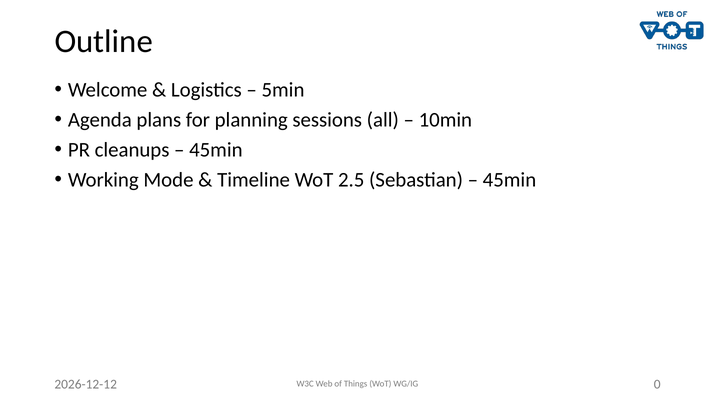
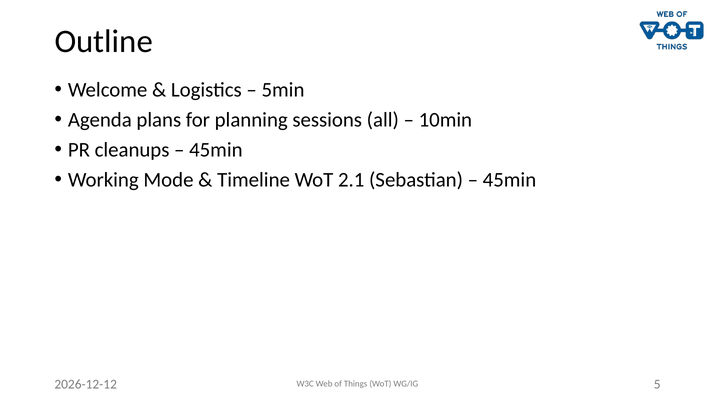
2.5: 2.5 -> 2.1 (351, 180)
0: 0 -> 5 (657, 384)
